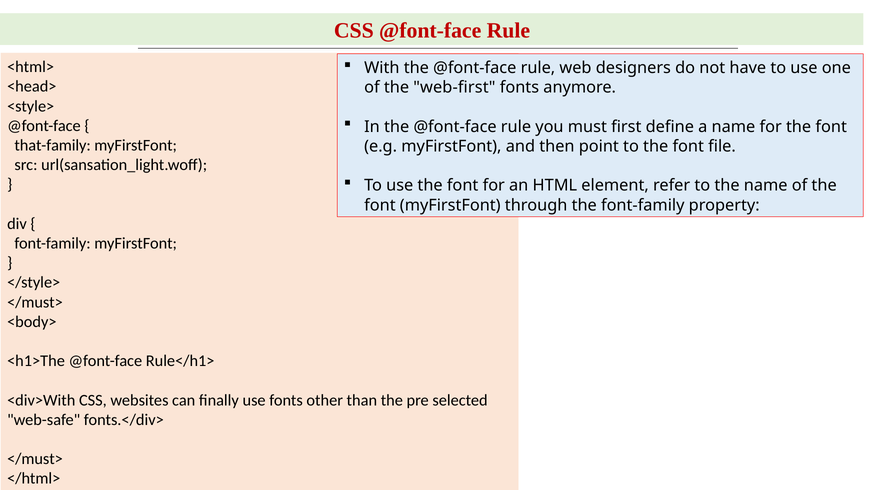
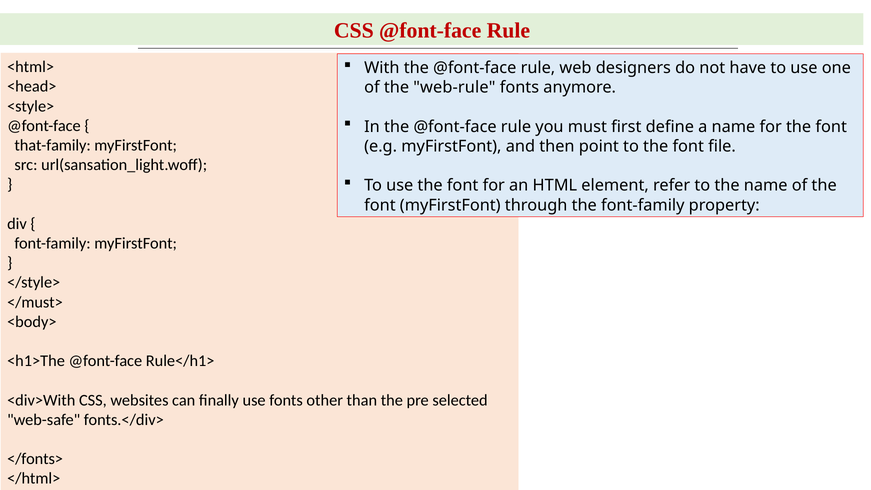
web-first: web-first -> web-rule (454, 88)
</must>: </must> -> </fonts> (35, 459)
